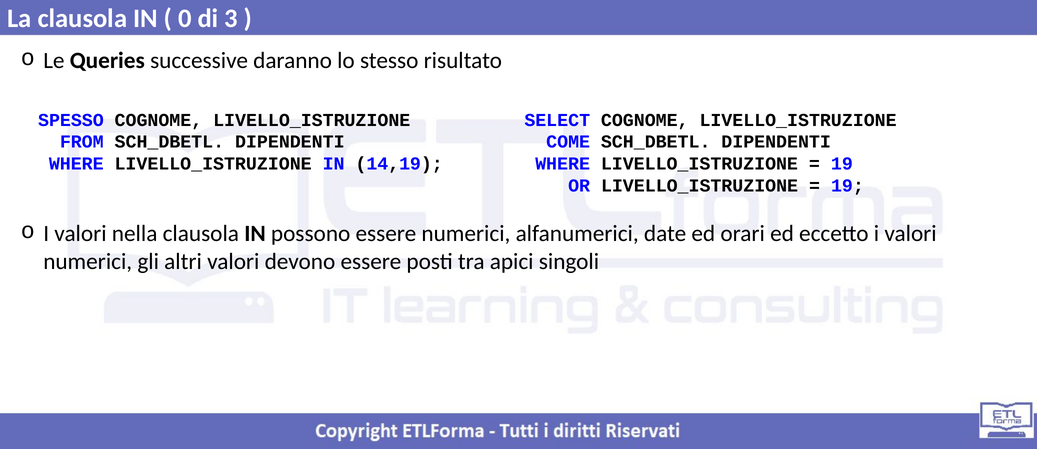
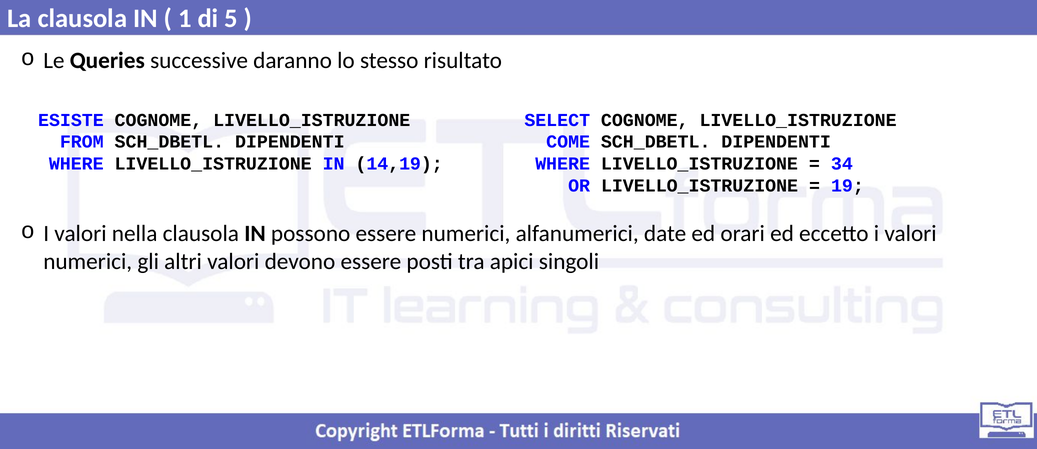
0: 0 -> 1 (185, 18)
3: 3 -> 5 (231, 18)
SPESSO: SPESSO -> ESISTE (71, 120)
19: 19 -> 34 (842, 164)
